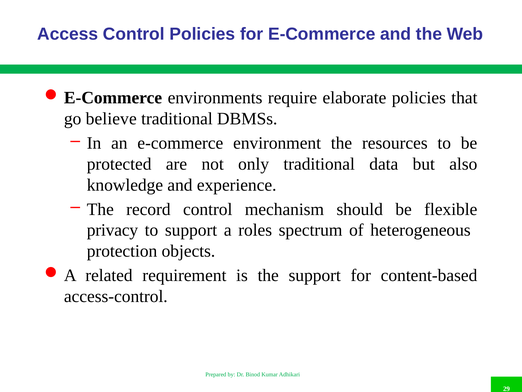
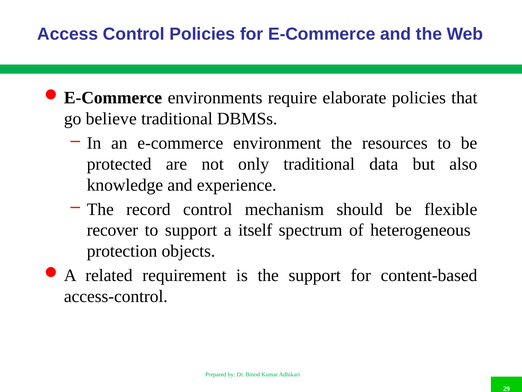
privacy: privacy -> recover (112, 230)
roles: roles -> itself (255, 230)
